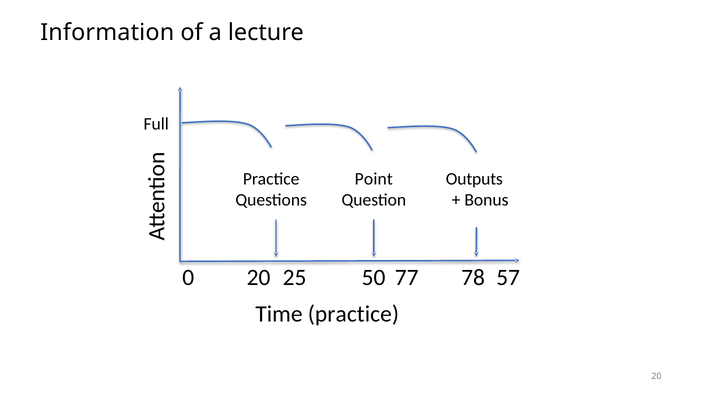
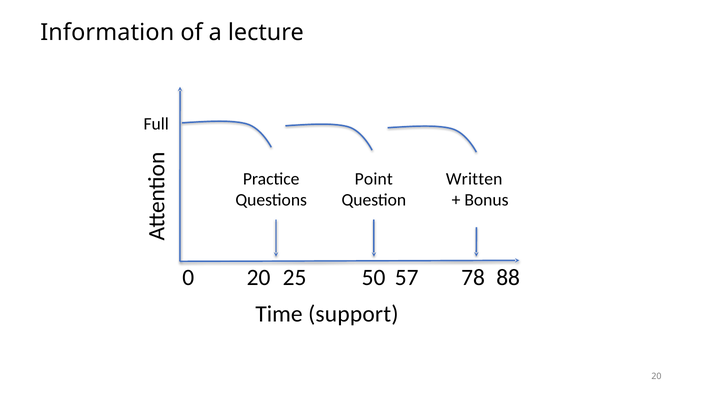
Outputs: Outputs -> Written (474, 179)
77: 77 -> 57 (407, 278)
57: 57 -> 88 (508, 278)
Time practice: practice -> support (353, 314)
